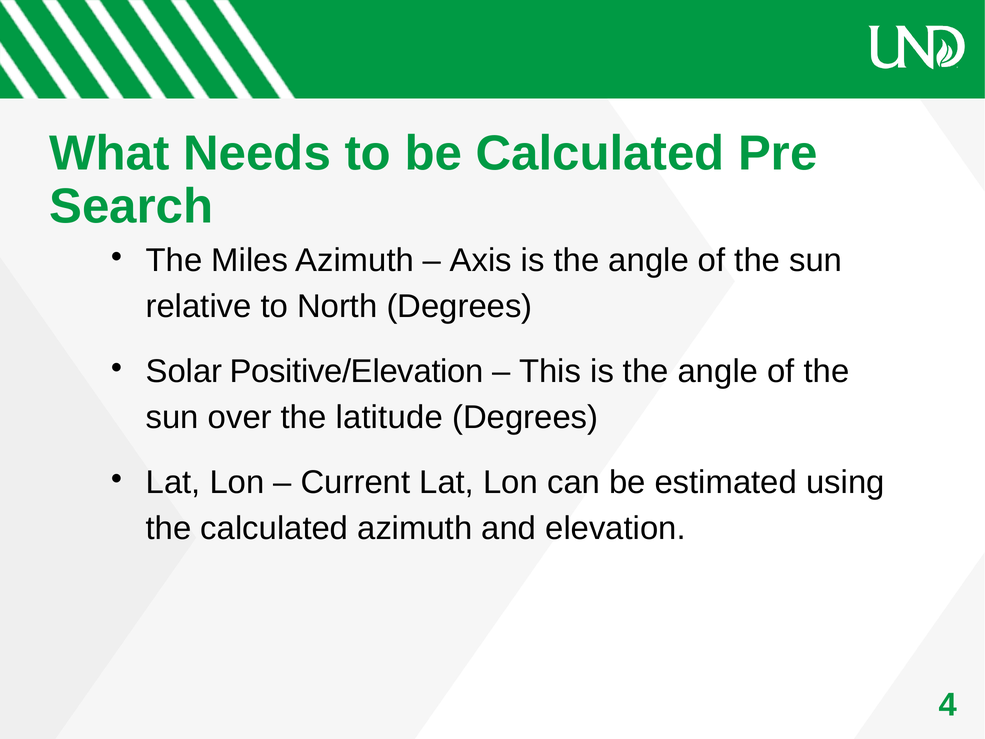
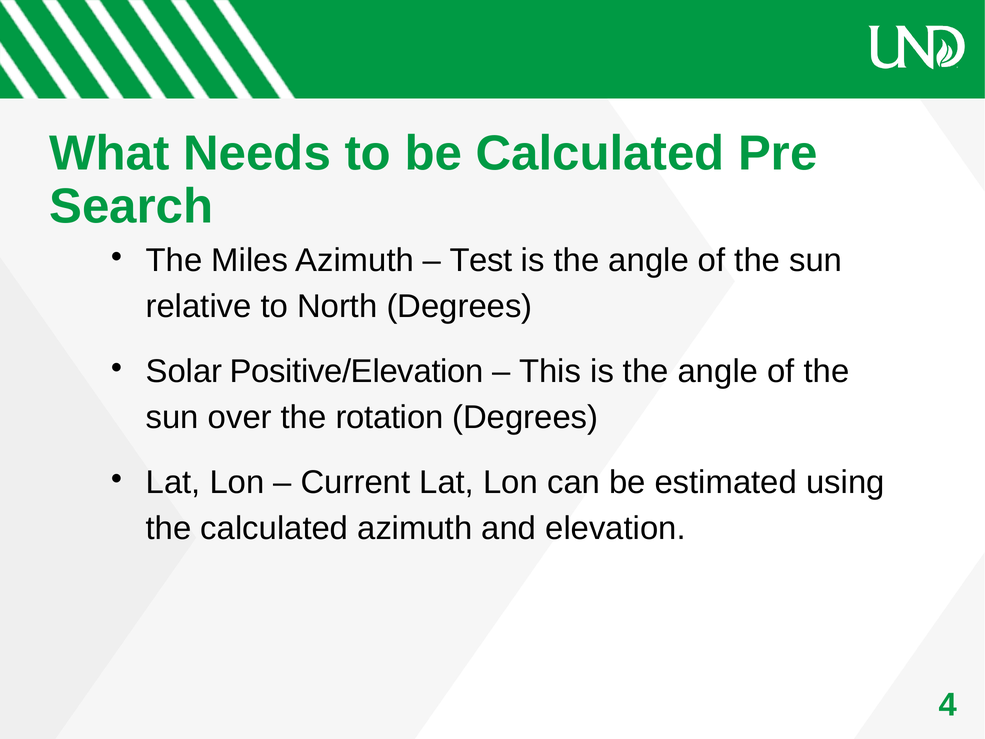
Axis: Axis -> Test (481, 260)
latitude: latitude -> rotation (389, 417)
